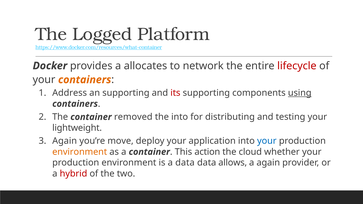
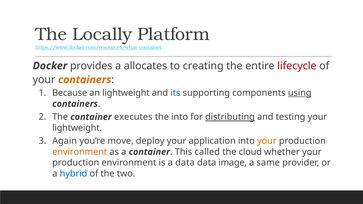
Logged: Logged -> Locally (102, 34)
network: network -> creating (203, 66)
Address: Address -> Because (70, 93)
an supporting: supporting -> lightweight (126, 93)
its colour: red -> blue (175, 93)
removed: removed -> executes (133, 117)
distributing underline: none -> present (230, 117)
your colour: blue -> orange (267, 141)
action: action -> called (207, 152)
allows: allows -> image (233, 163)
a again: again -> same (268, 163)
hybrid colour: red -> blue (73, 174)
